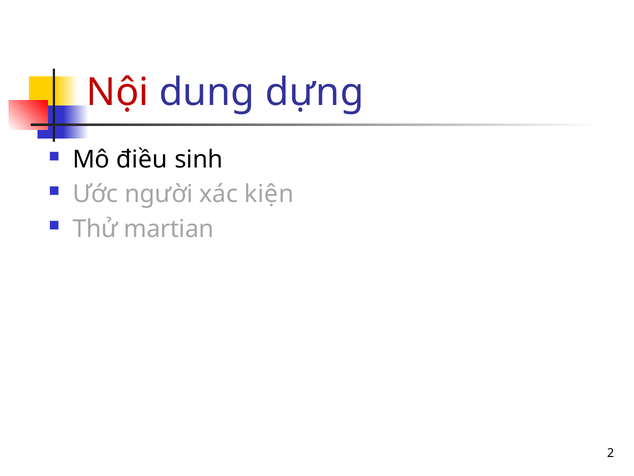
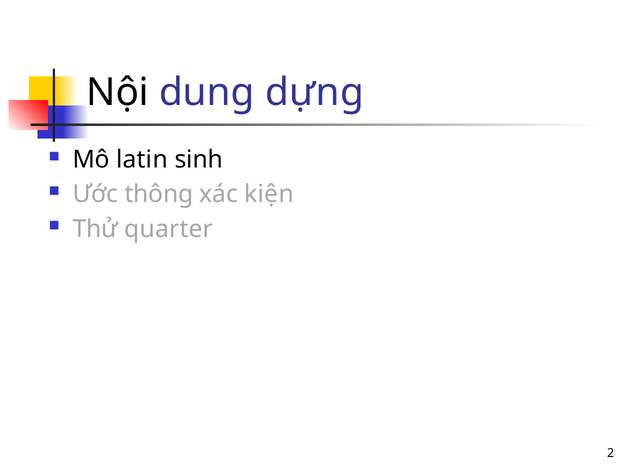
Nội colour: red -> black (118, 92)
điều: điều -> latin (142, 160)
người: người -> thông (159, 194)
martian: martian -> quarter (169, 229)
